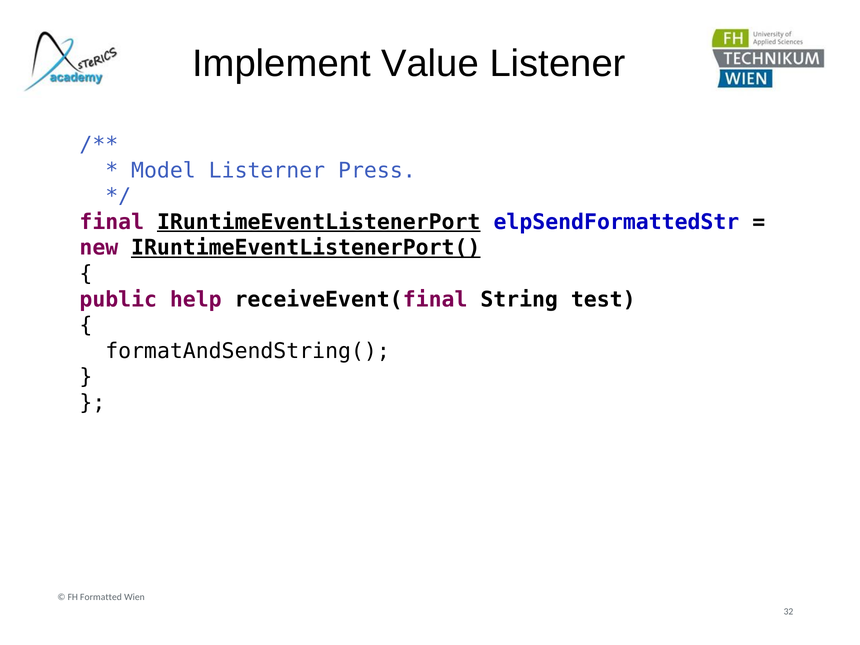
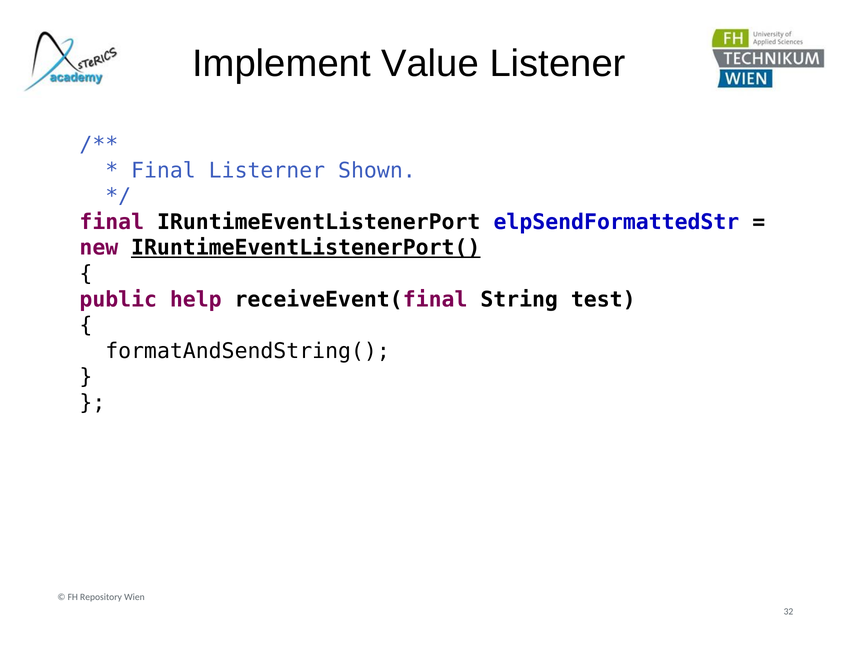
Model: Model -> Final (163, 170)
Press: Press -> Shown (377, 170)
IRuntimeEventListenerPort underline: present -> none (319, 222)
Formatted: Formatted -> Repository (101, 597)
